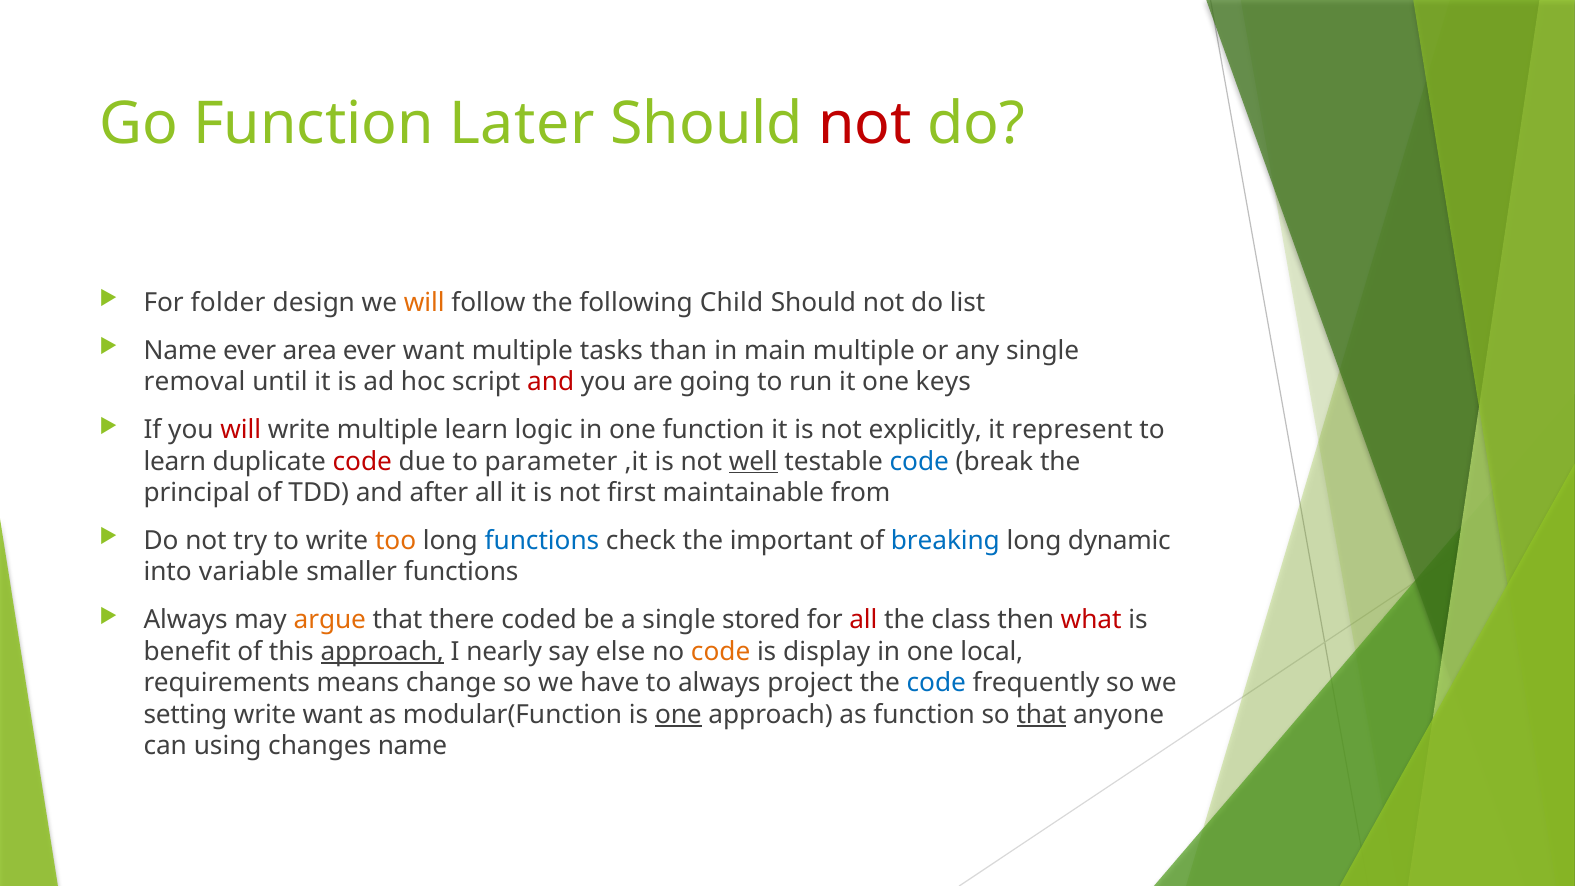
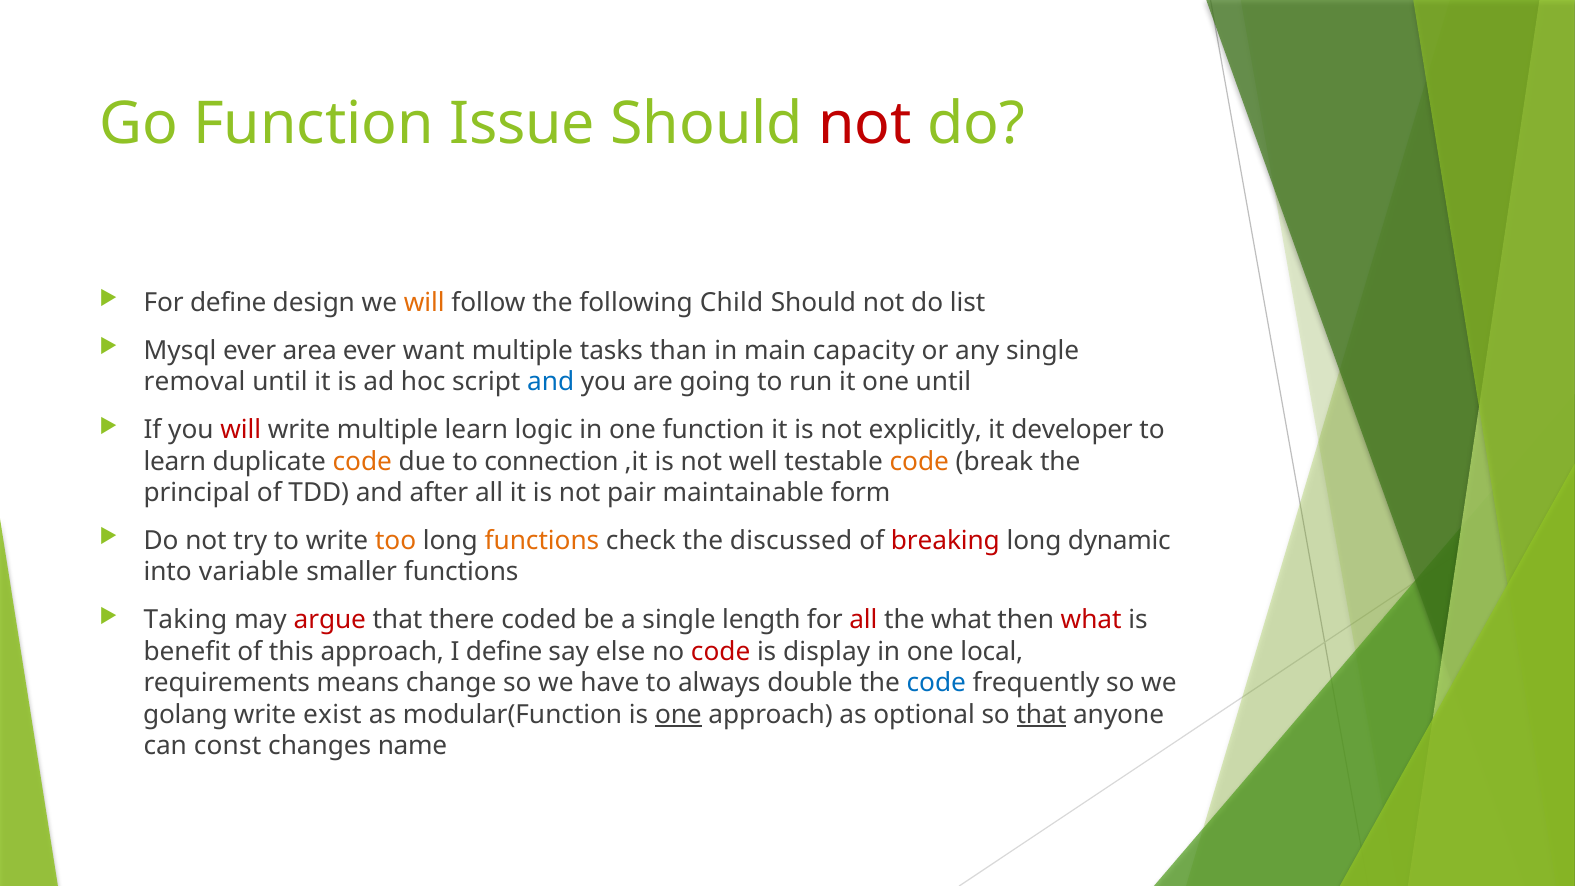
Later: Later -> Issue (522, 124)
For folder: folder -> define (228, 303)
Name: Name -> Mysql (180, 351)
main multiple: multiple -> capacity (864, 351)
and colour: red -> blue (551, 382)
one keys: keys -> until (943, 382)
represent: represent -> developer (1072, 430)
code colour: red -> orange (362, 461)
parameter: parameter -> connection (551, 461)
well underline: present -> none (753, 461)
code colour: blue -> orange (919, 461)
first: first -> pair (631, 493)
from: from -> form (861, 493)
functions colour: blue -> orange (542, 541)
important: important -> discussed (791, 541)
breaking colour: blue -> red (945, 541)
Always: Always -> Taking (185, 620)
argue colour: orange -> red (330, 620)
stored: stored -> length (761, 620)
the class: class -> what (961, 620)
approach underline: present -> none (382, 652)
I nearly: nearly -> define (504, 652)
code colour: orange -> red (721, 652)
project: project -> double (810, 683)
setting: setting -> golang (185, 715)
write want: want -> exist (332, 715)
as function: function -> optional (924, 715)
using: using -> const (228, 746)
